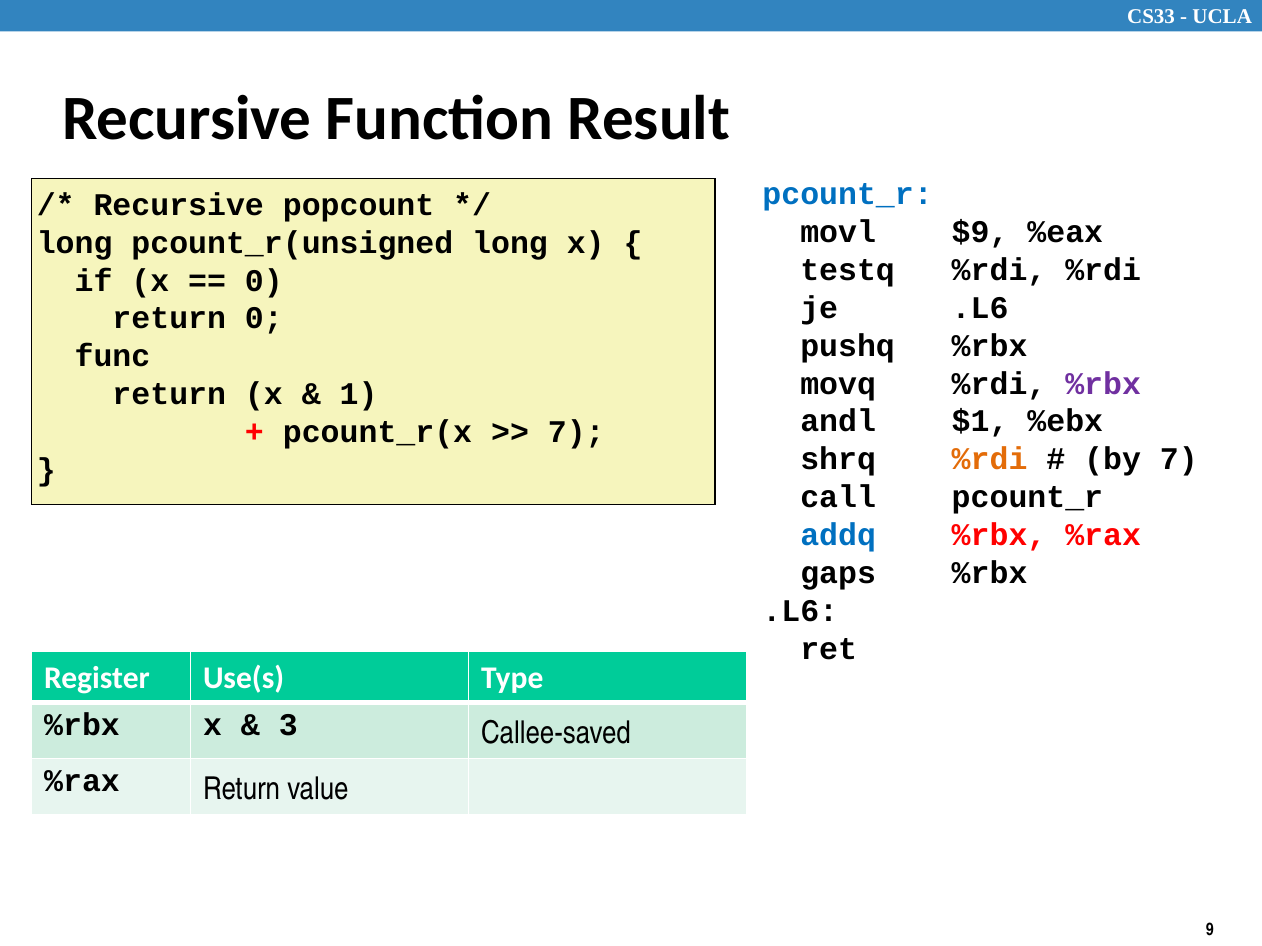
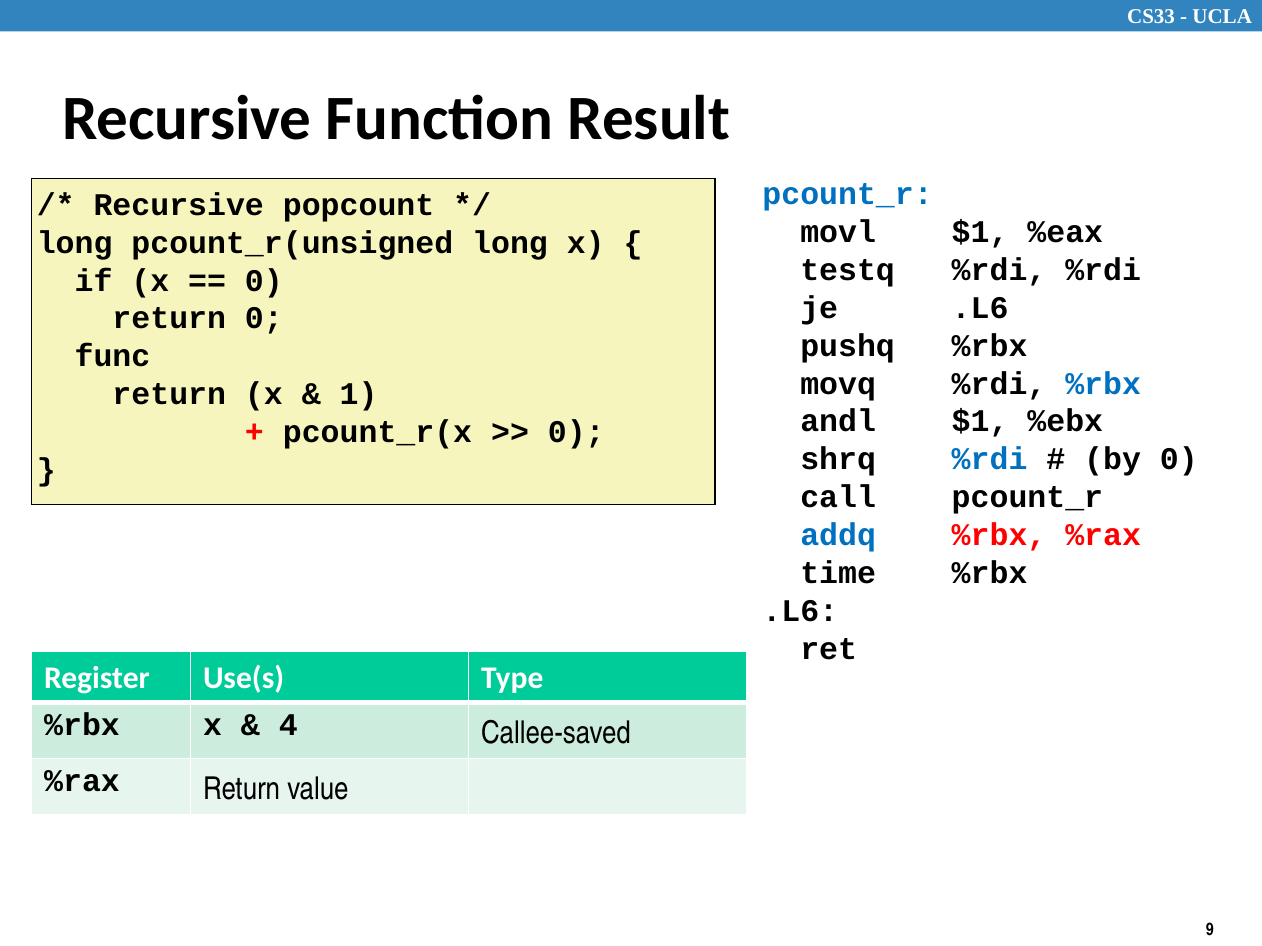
movl $9: $9 -> $1 (980, 232)
%rbx colour: purple -> blue (1103, 384)
7: 7 -> 0 (576, 432)
%rdi colour: orange -> blue (990, 460)
by 7: 7 -> 0 (1179, 460)
gaps: gaps -> time (838, 573)
3: 3 -> 4 (288, 725)
